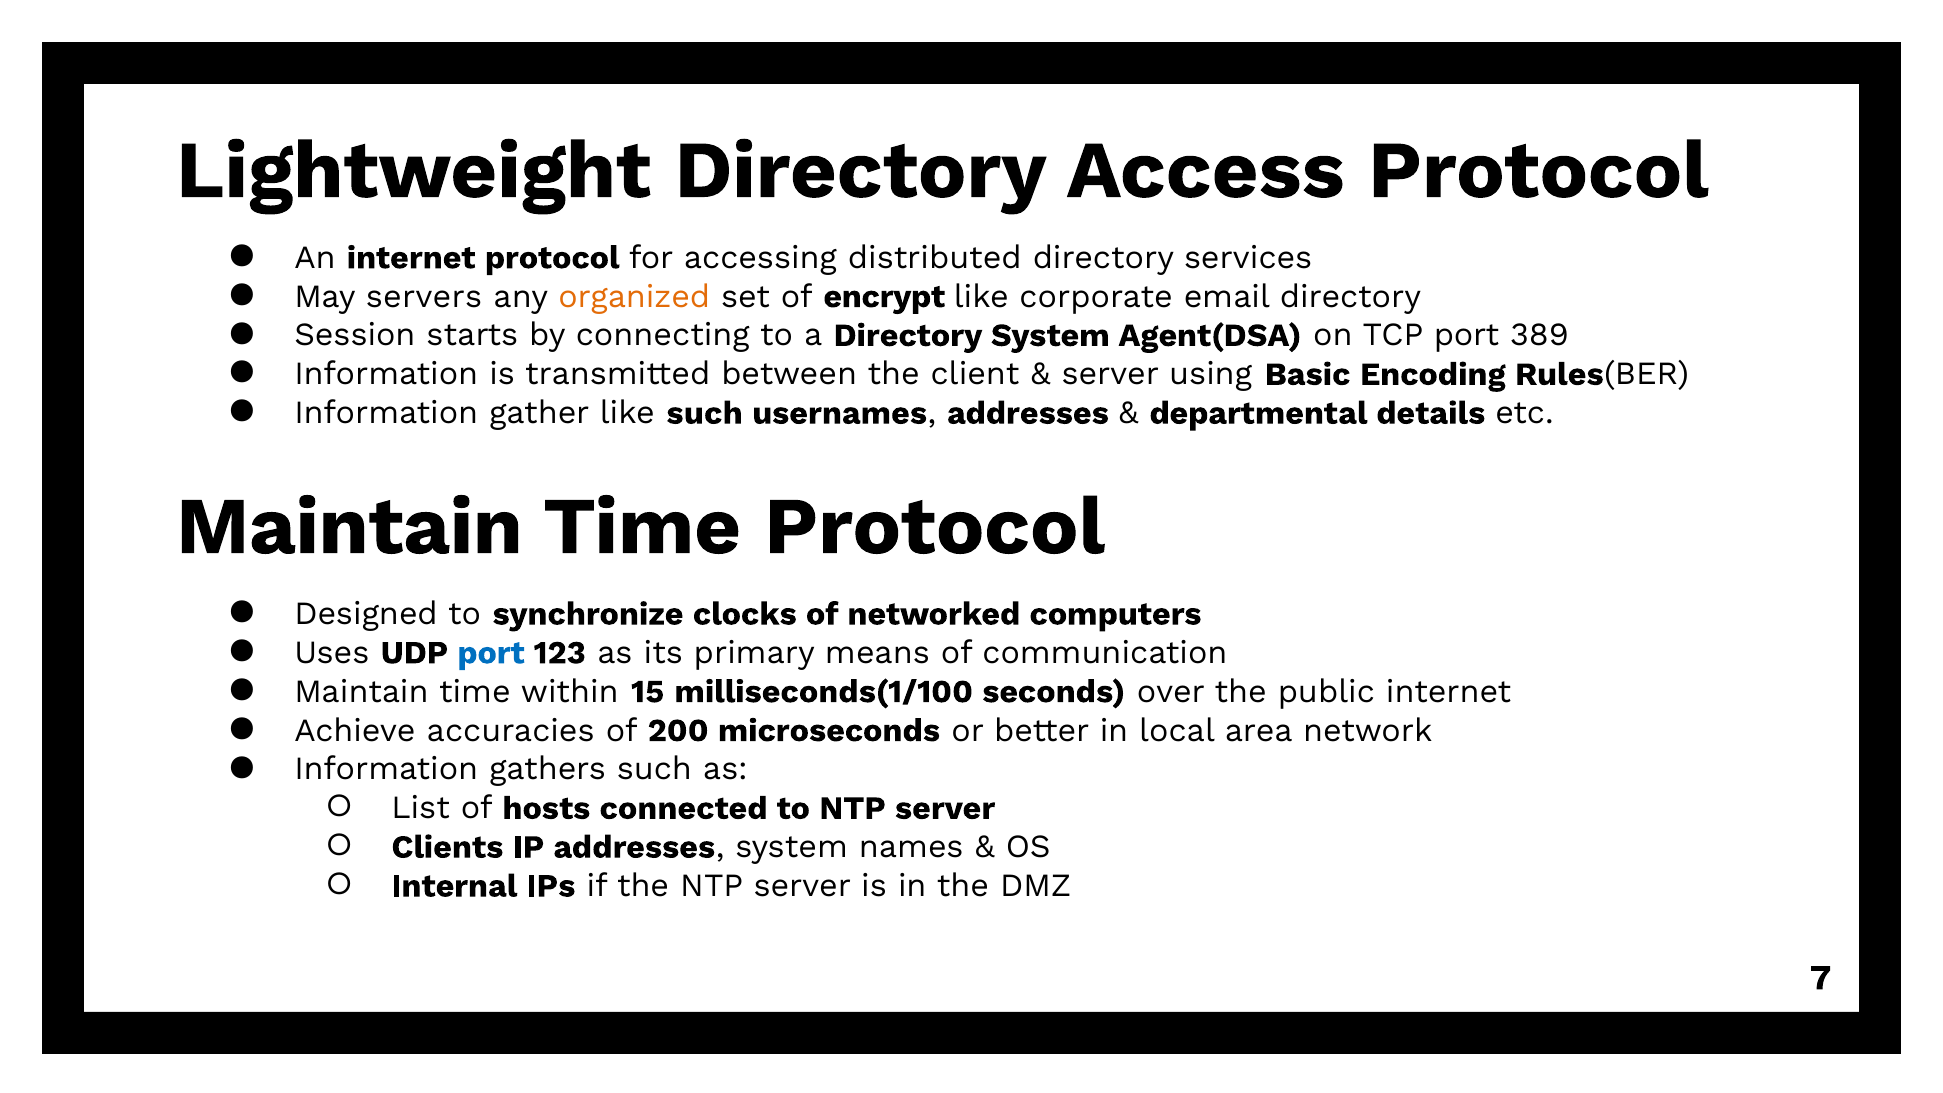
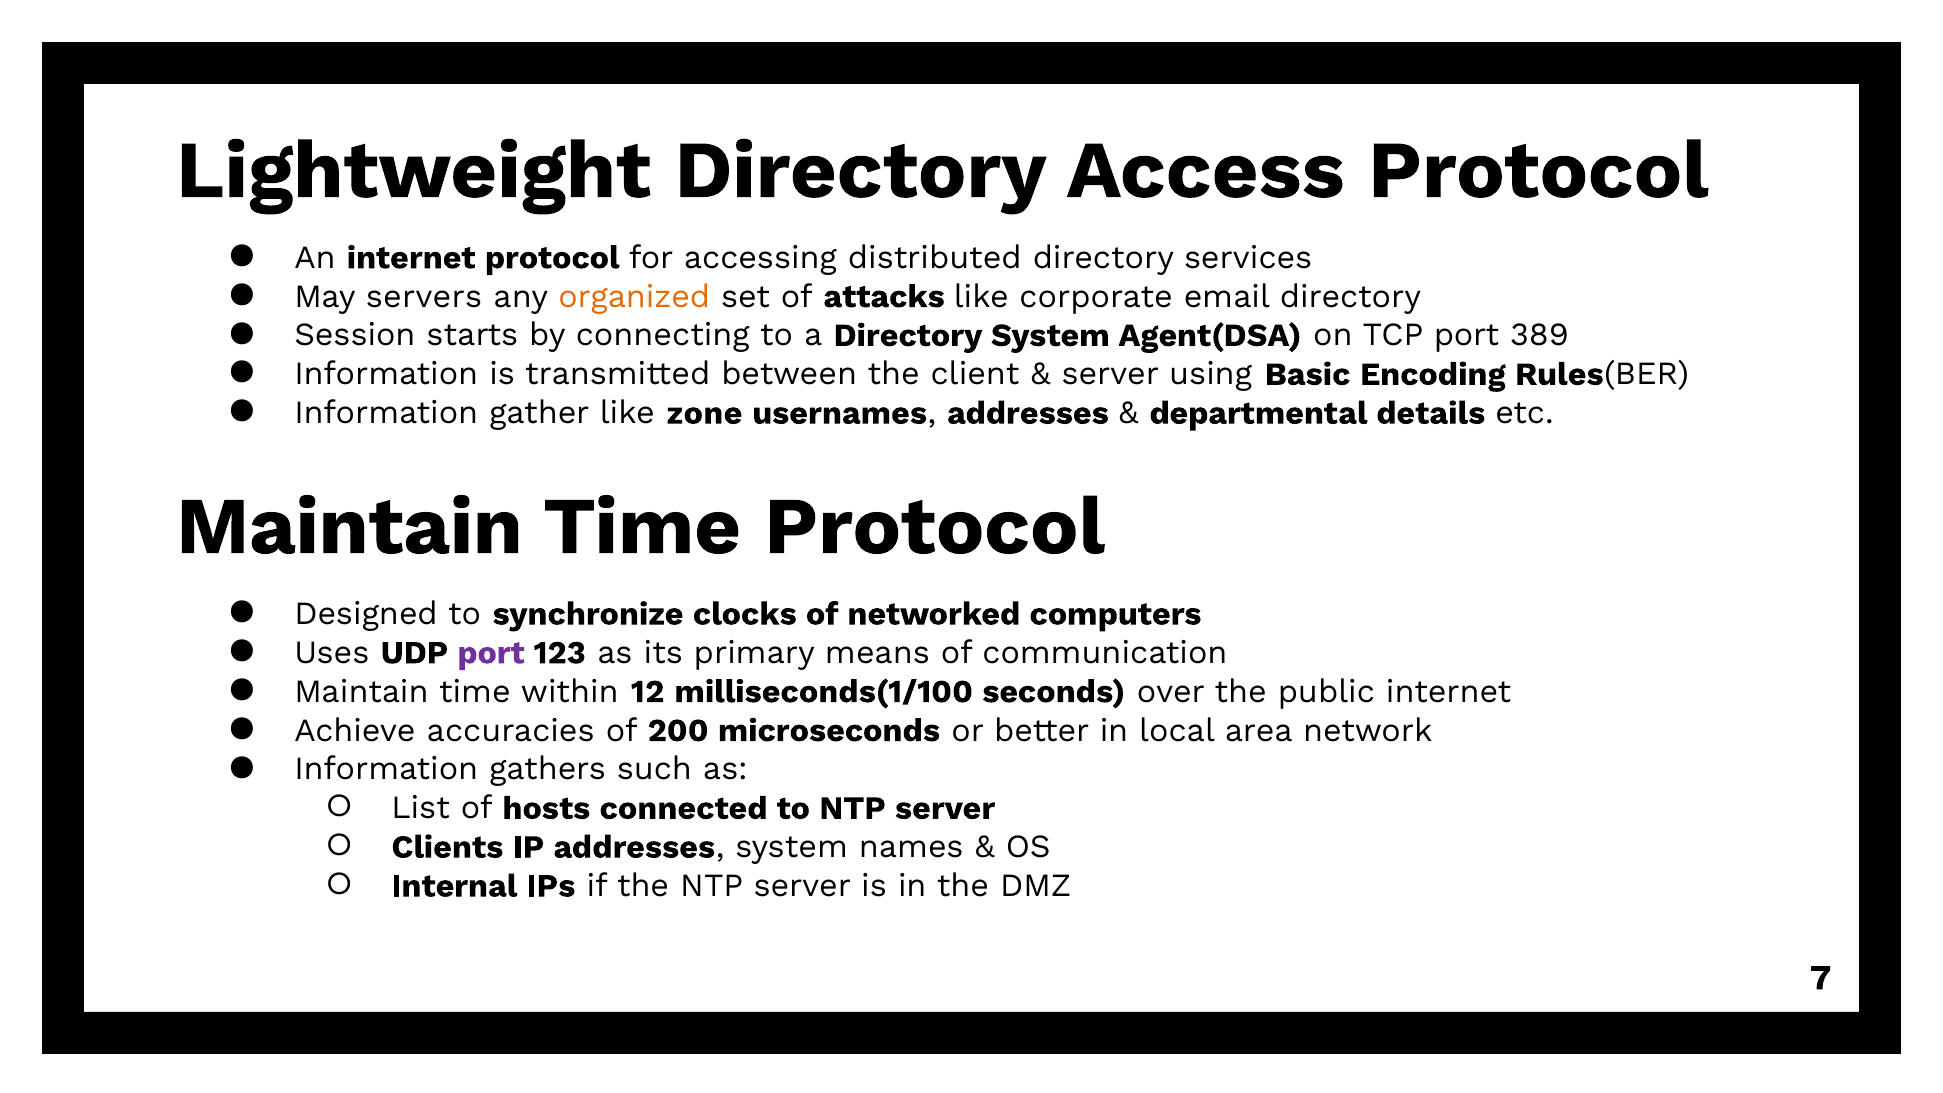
encrypt: encrypt -> attacks (884, 296)
like such: such -> zone (704, 413)
port colour: blue -> purple (491, 653)
15: 15 -> 12 (648, 692)
